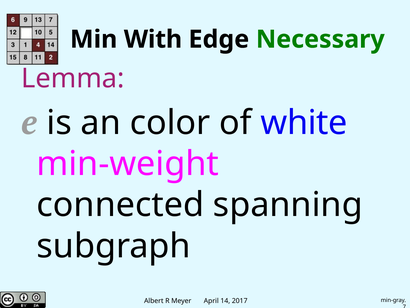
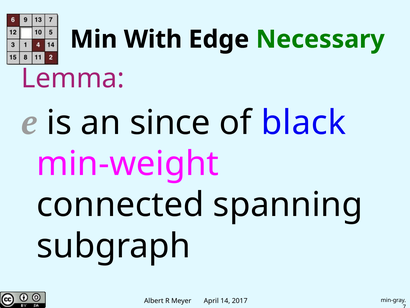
color: color -> since (170, 123)
white: white -> black (304, 123)
